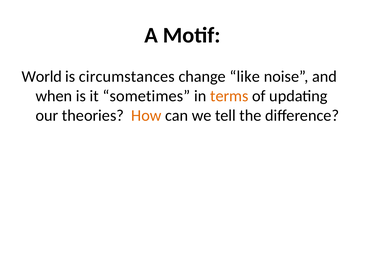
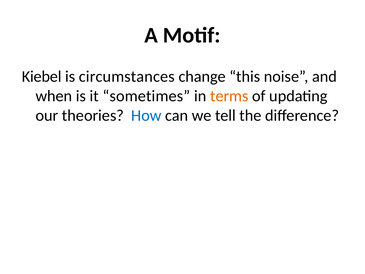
World: World -> Kiebel (42, 77)
like: like -> this (245, 77)
How colour: orange -> blue (146, 116)
